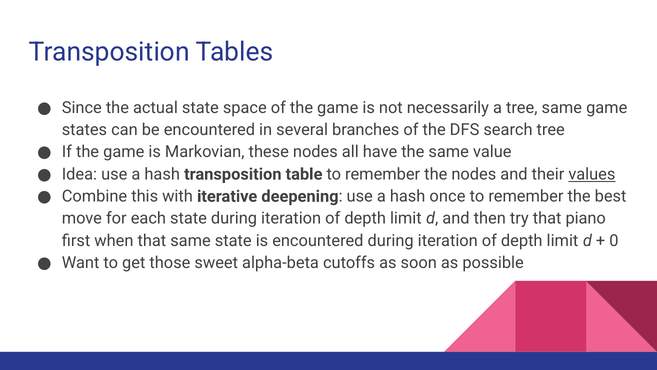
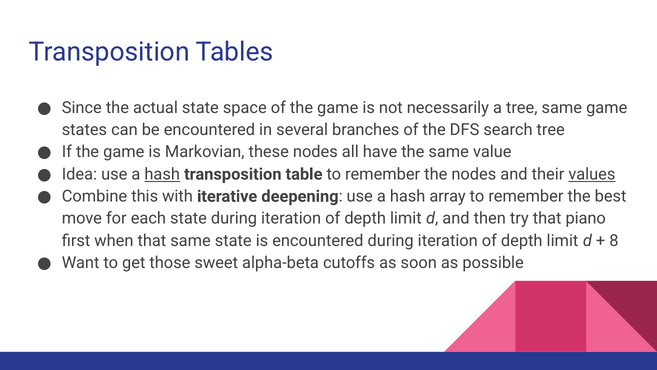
hash underline: none -> present (162, 174)
once: once -> array (448, 196)
0: 0 -> 8 (614, 240)
